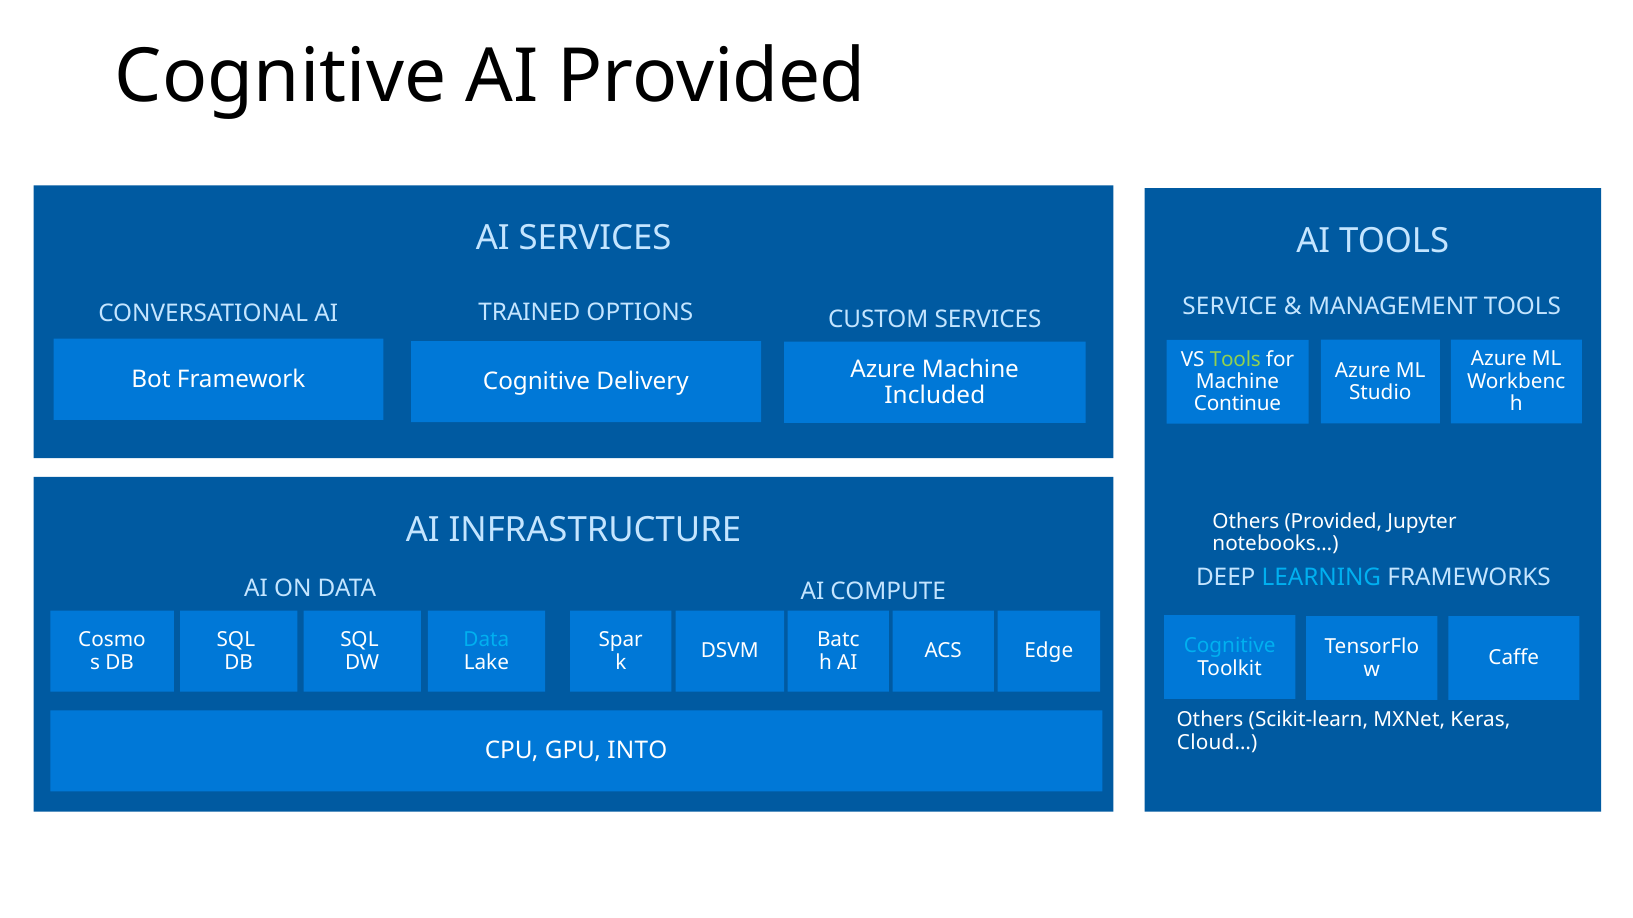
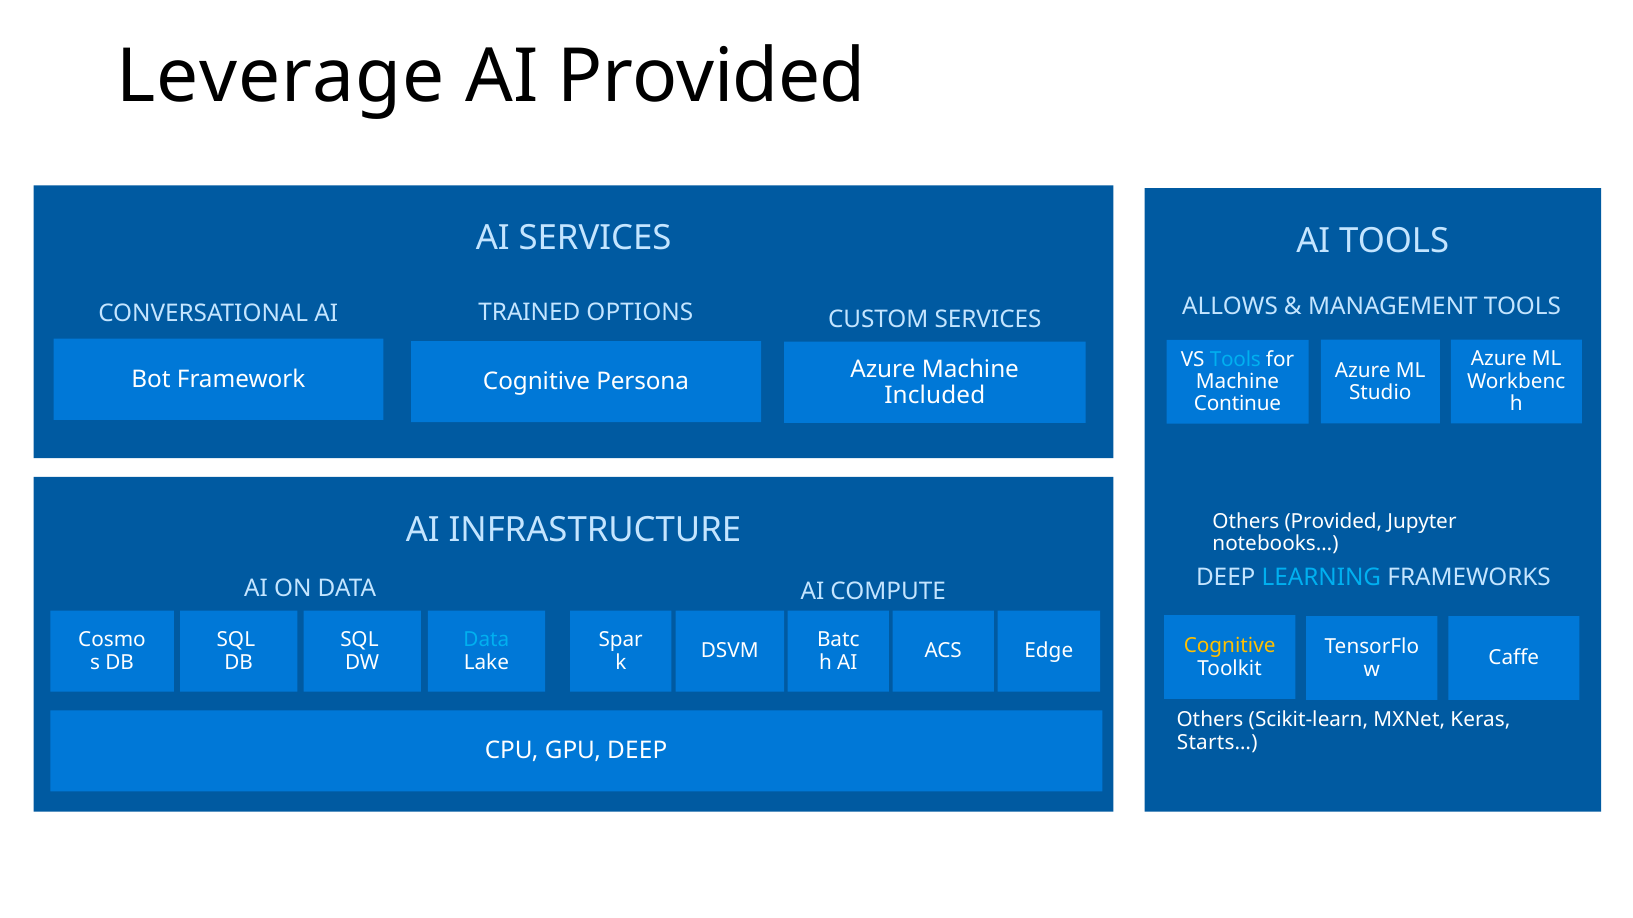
Cognitive: Cognitive -> Leverage (280, 77)
SERVICE: SERVICE -> ALLOWS (1230, 307)
Tools colour: light green -> light blue (1235, 359)
Delivery: Delivery -> Persona (643, 382)
Cognitive colour: light blue -> yellow (1230, 646)
Cloud…: Cloud… -> Starts… (1217, 743)
GPU INTO: INTO -> DEEP (637, 751)
